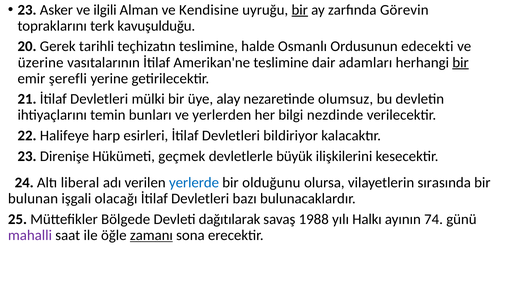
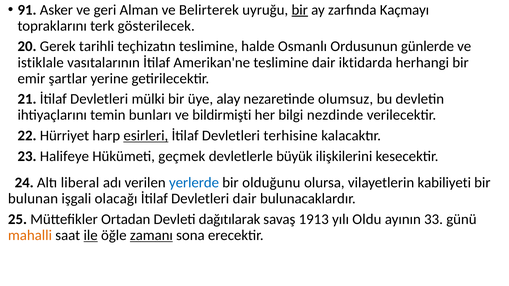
23: 23 -> 91 (27, 10)
ilgili: ilgili -> geri (105, 10)
Kendisine: Kendisine -> Belirterek (209, 10)
Görevin: Görevin -> Kaçmayı (404, 10)
kavuşulduğu: kavuşulduğu -> gösterilecek (156, 26)
edecekti: edecekti -> günlerde (427, 46)
üzerine: üzerine -> istiklale (41, 63)
adamları: adamları -> iktidarda (366, 63)
bir underline: present -> none (461, 63)
şerefli: şerefli -> şartlar (68, 79)
yerlerden: yerlerden -> bildirmişti (222, 115)
Halifeye: Halifeye -> Hürriyet (64, 136)
esirleri underline: none -> present (146, 136)
bildiriyor: bildiriyor -> terhisine (291, 136)
Direnişe: Direnişe -> Halifeye (64, 156)
sırasında: sırasında -> kabiliyeti (444, 183)
Devletleri bazı: bazı -> dair (245, 199)
Bölgede: Bölgede -> Ortadan (126, 219)
1988: 1988 -> 1913 (314, 219)
Halkı: Halkı -> Oldu (367, 219)
74: 74 -> 33 (434, 219)
mahalli colour: purple -> orange (30, 236)
ile underline: none -> present (91, 236)
